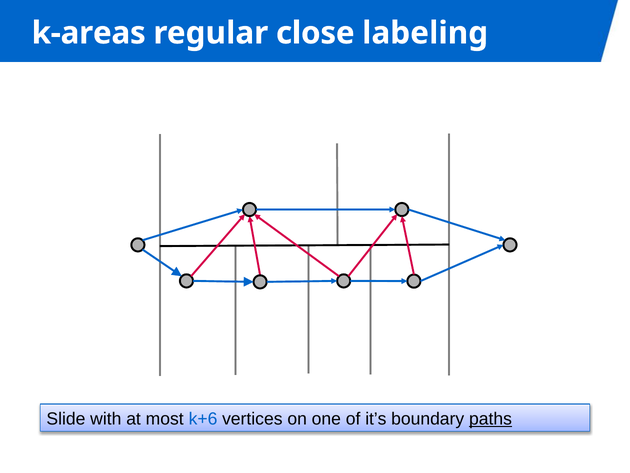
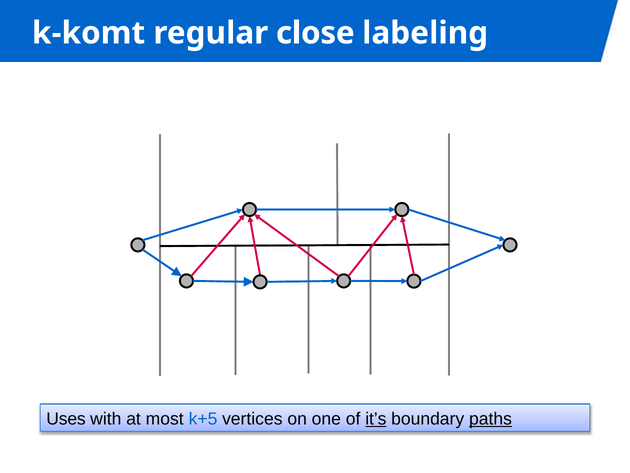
k-areas: k-areas -> k-komt (89, 33)
Slide: Slide -> Uses (66, 418)
k+6: k+6 -> k+5 (203, 418)
it’s underline: none -> present (376, 418)
